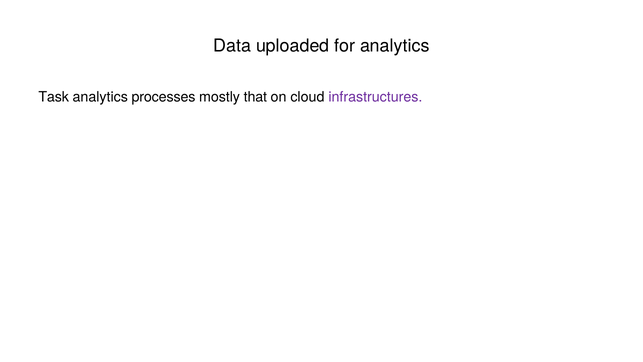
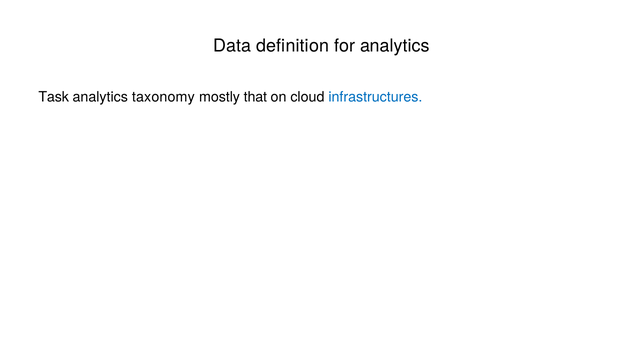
uploaded: uploaded -> definition (293, 46)
processes: processes -> taxonomy (163, 97)
infrastructures colour: purple -> blue (375, 97)
